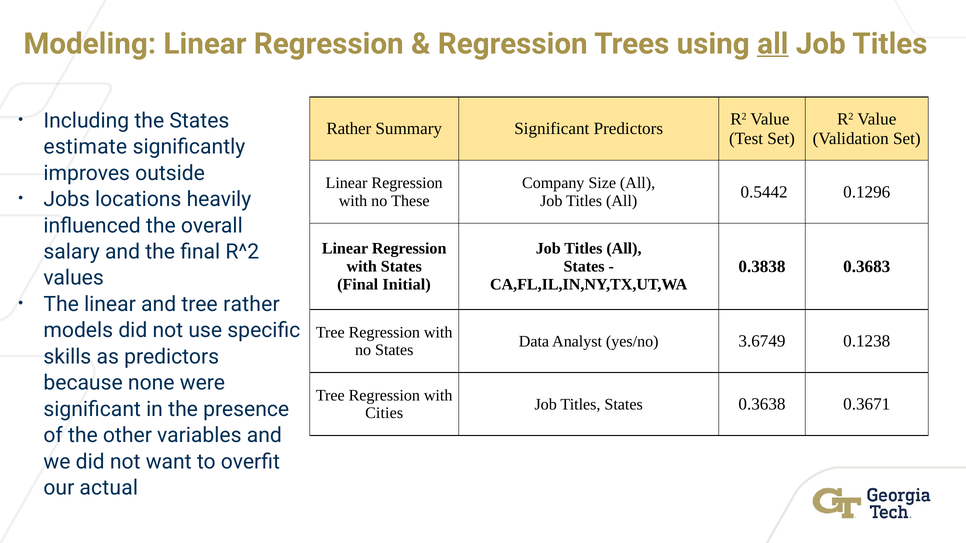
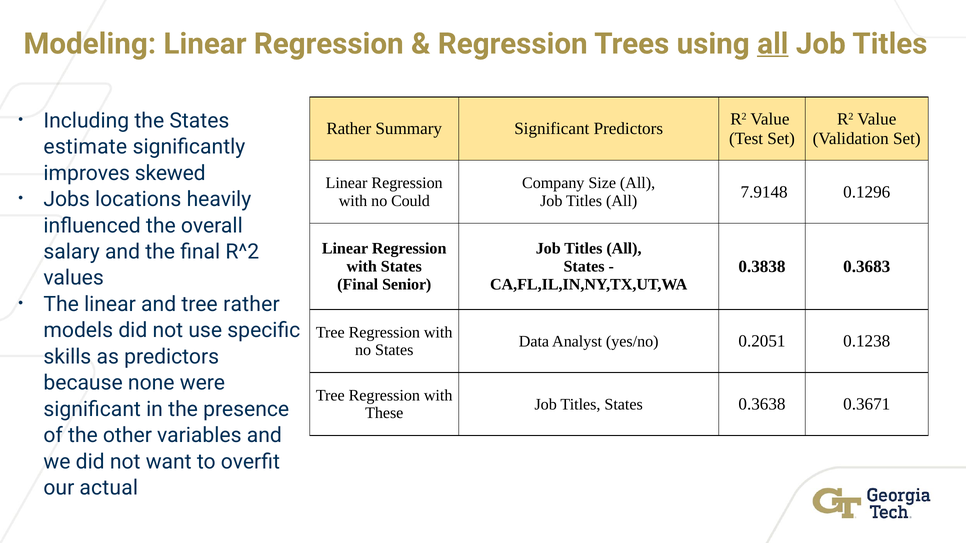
outside: outside -> skewed (170, 173)
0.5442: 0.5442 -> 7.9148 (764, 192)
These: These -> Could (410, 201)
Initial: Initial -> Senior (407, 285)
3.6749: 3.6749 -> 0.2051 (762, 341)
Cities: Cities -> These (384, 413)
